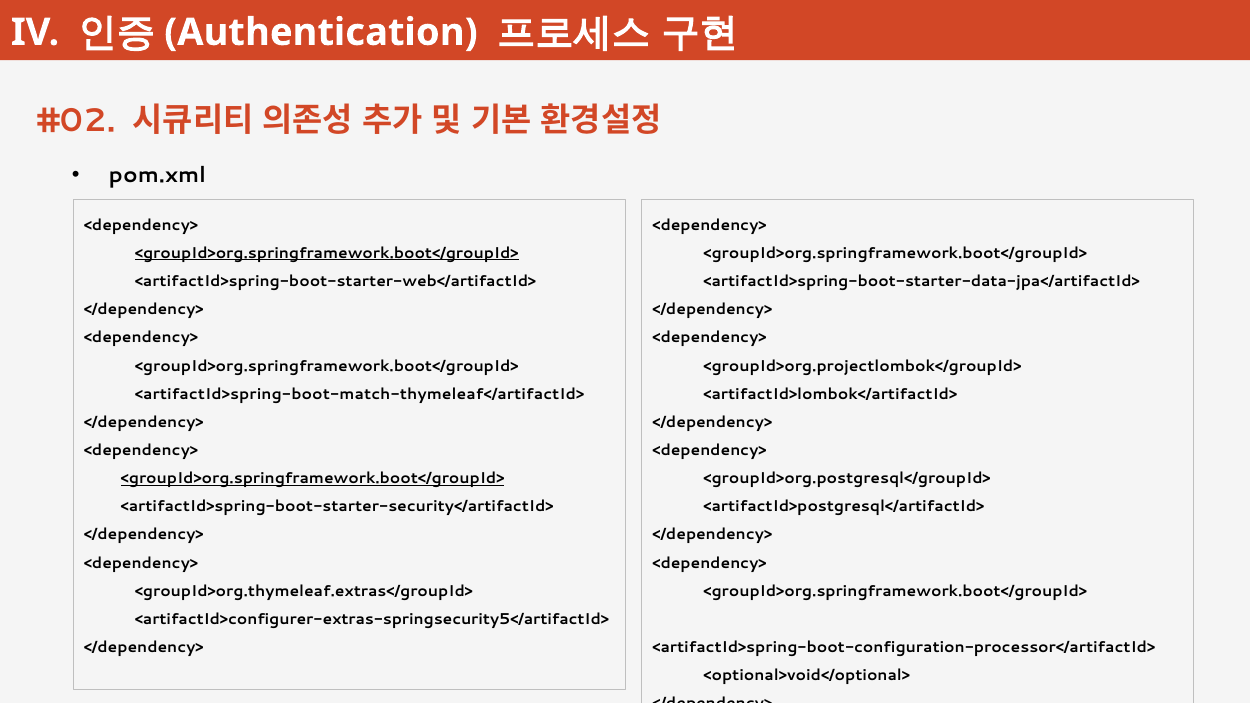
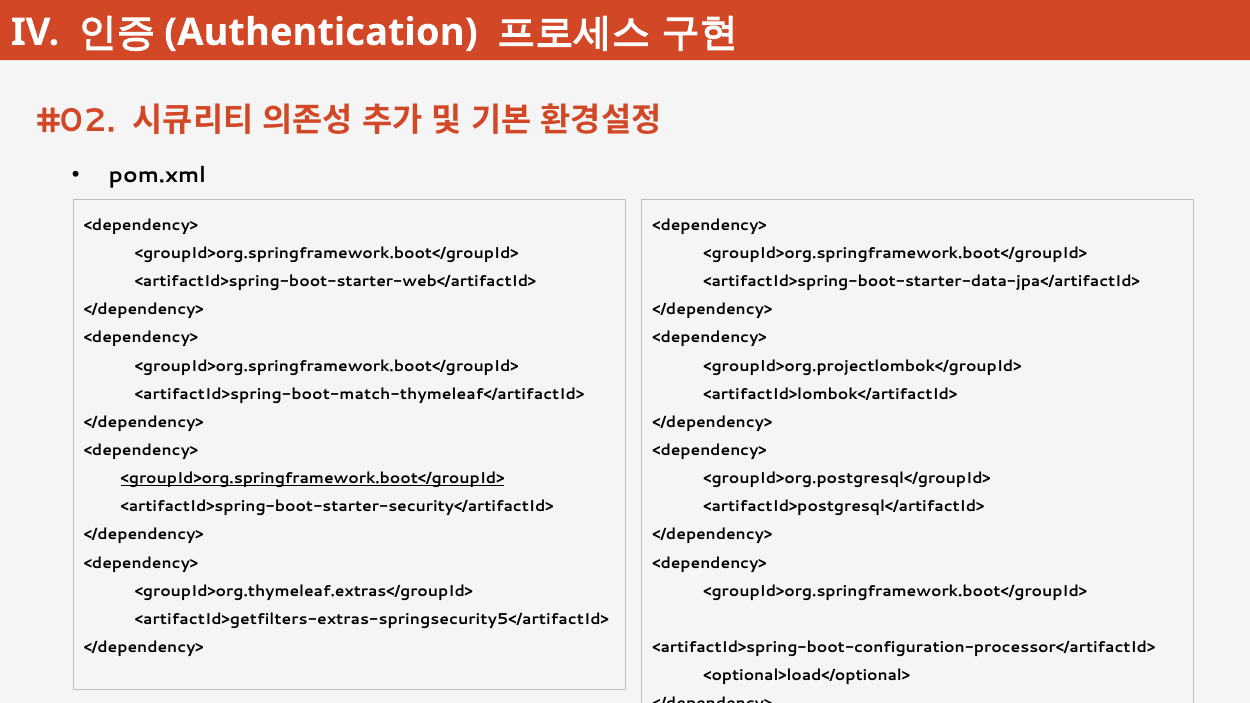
<groupId>org.springframework.boot</groupId> underline: present -> none (327, 253)
<artifactId>configurer-extras-springsecurity5</artifactId>: <artifactId>configurer-extras-springsecurity5</artifactId> -> <artifactId>getfilters-extras-springsecurity5</artifactId> (372, 619)
<optional>void</optional>: <optional>void</optional> -> <optional>load</optional> (807, 676)
